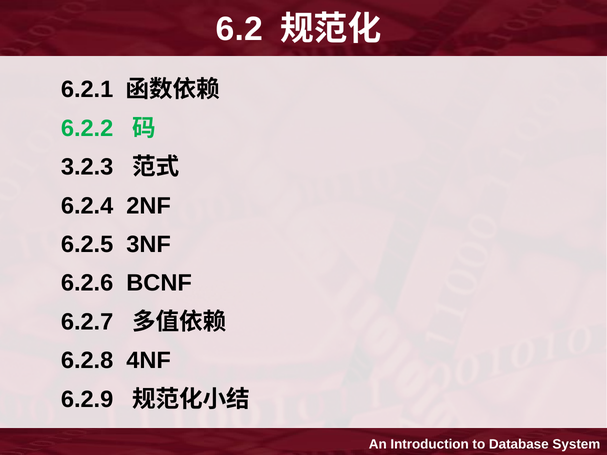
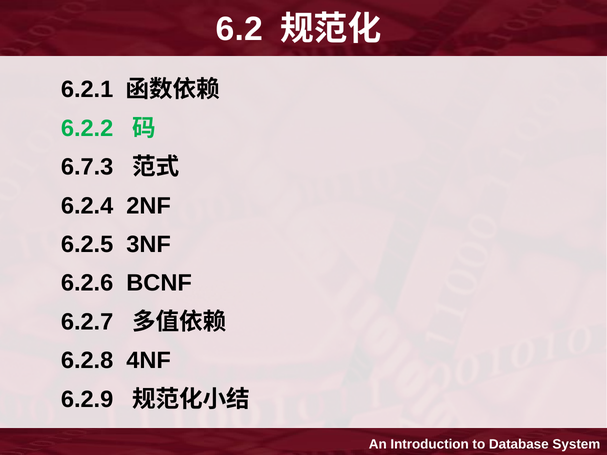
3.2.3: 3.2.3 -> 6.7.3 (87, 167)
